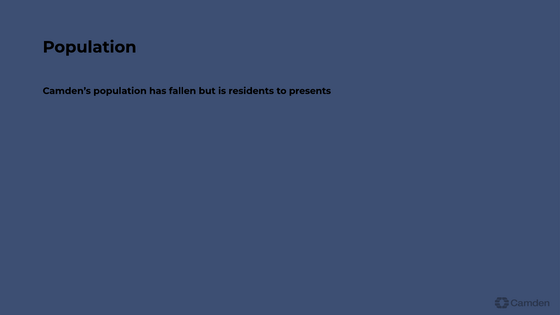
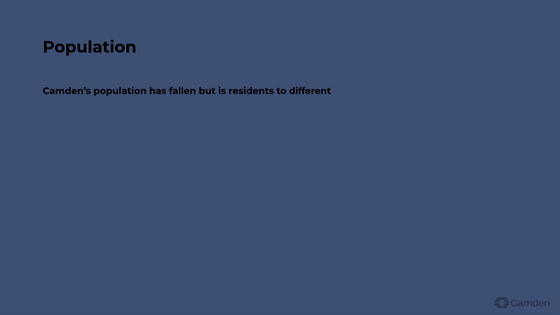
presents: presents -> different (310, 91)
